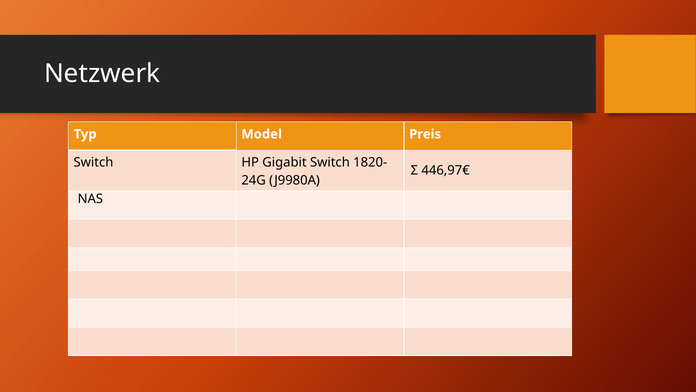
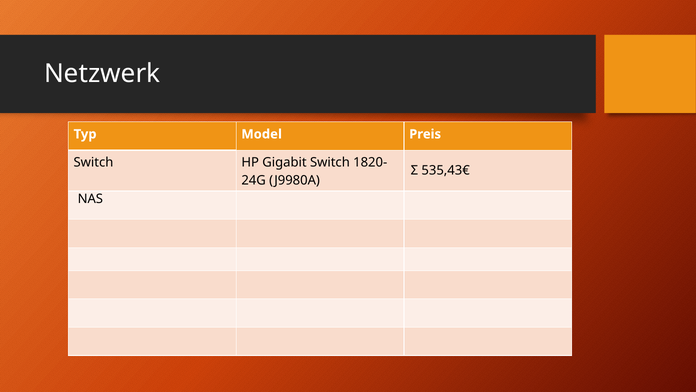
446,97€: 446,97€ -> 535,43€ (446, 170)
